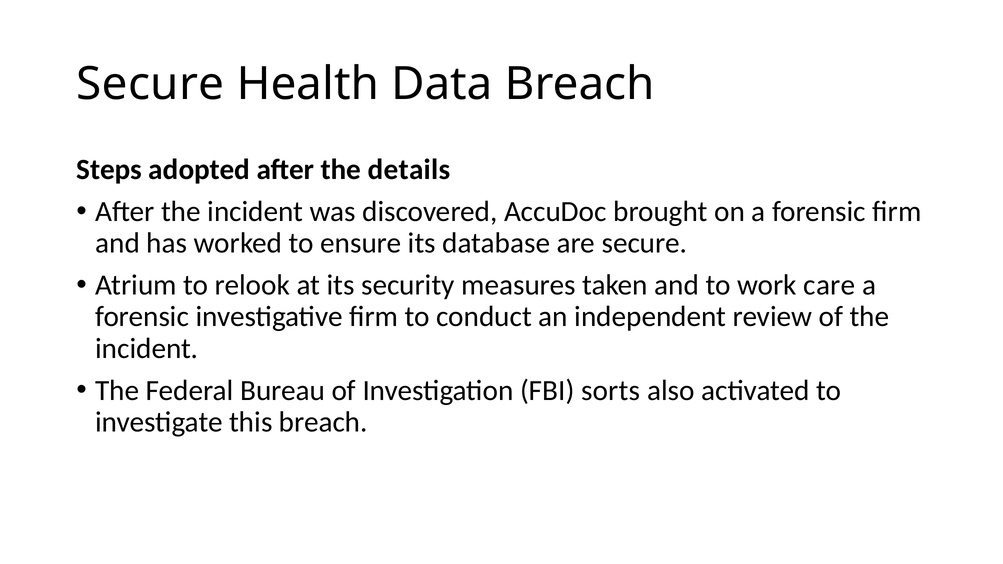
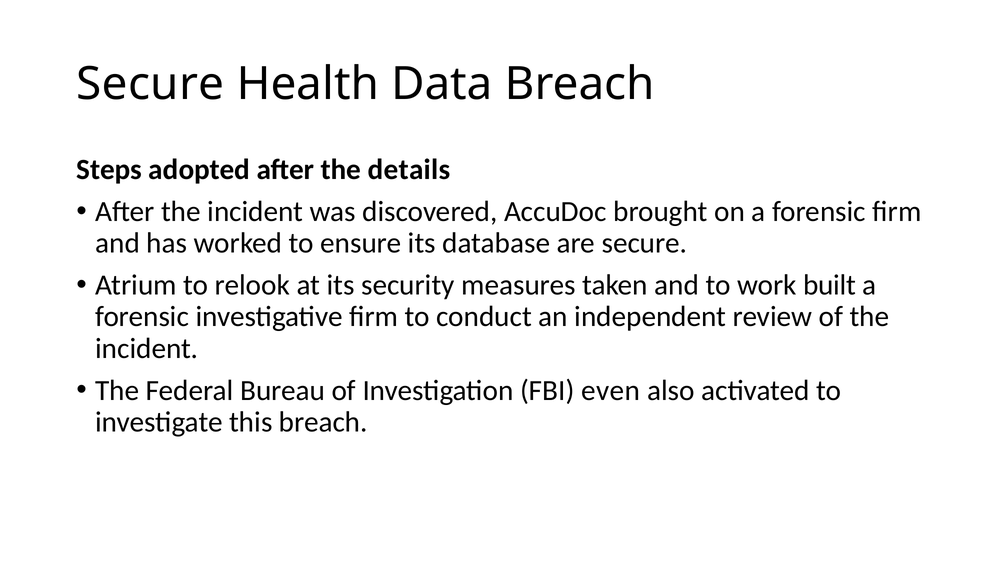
care: care -> built (830, 285)
sorts: sorts -> even (611, 391)
